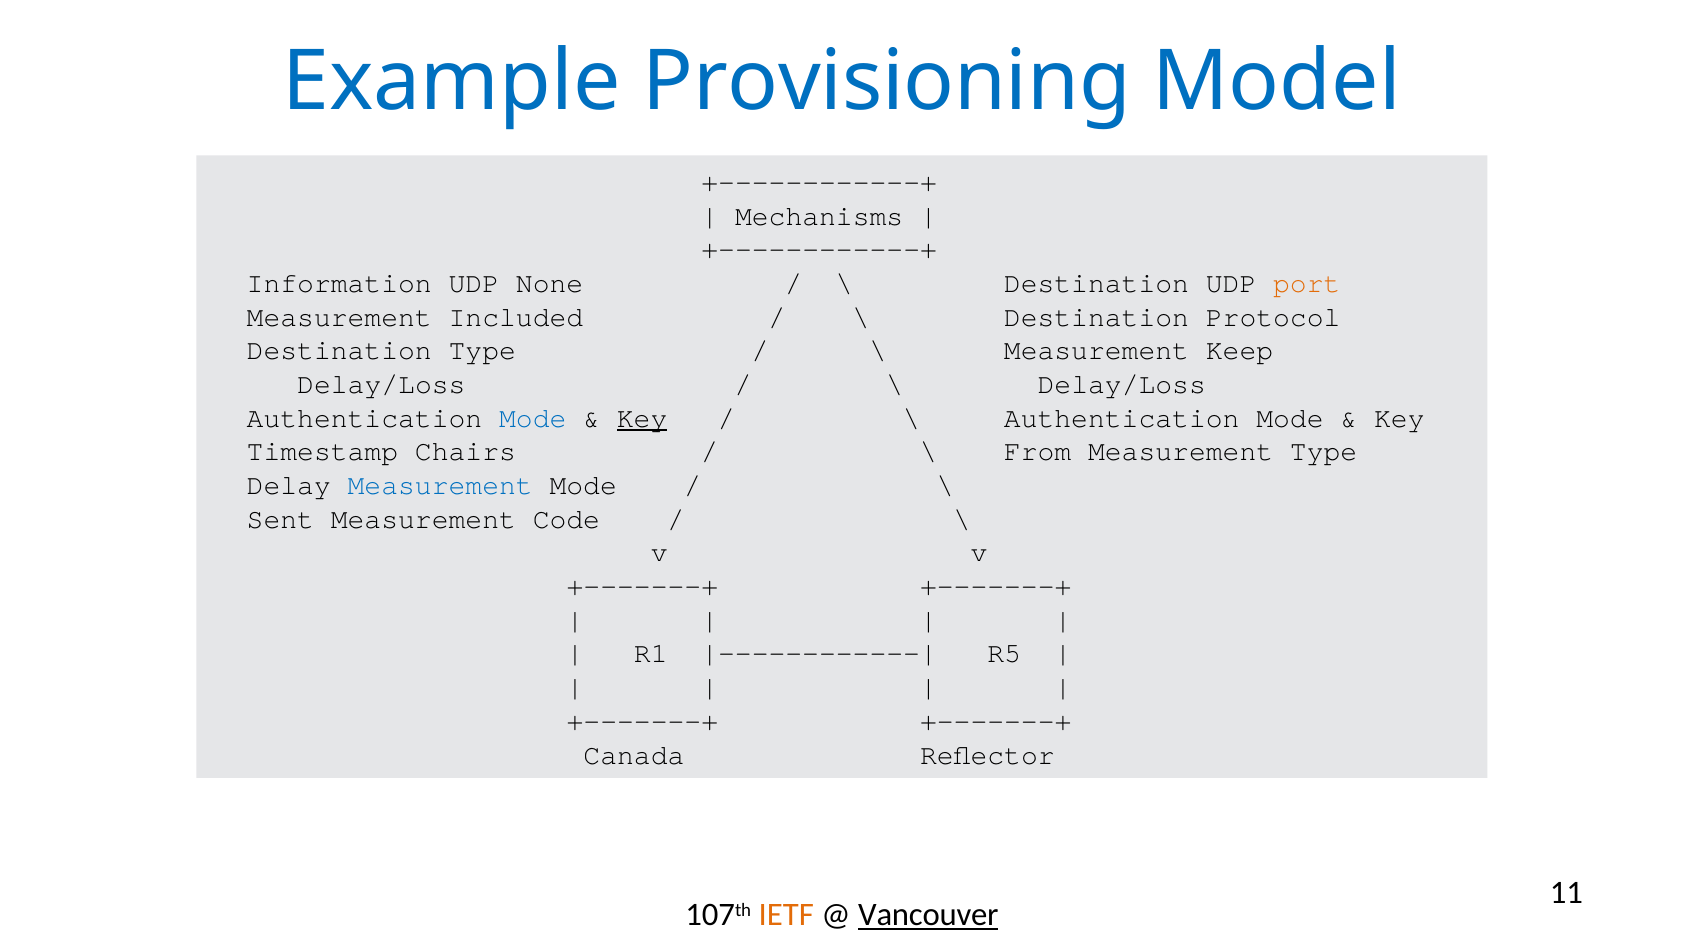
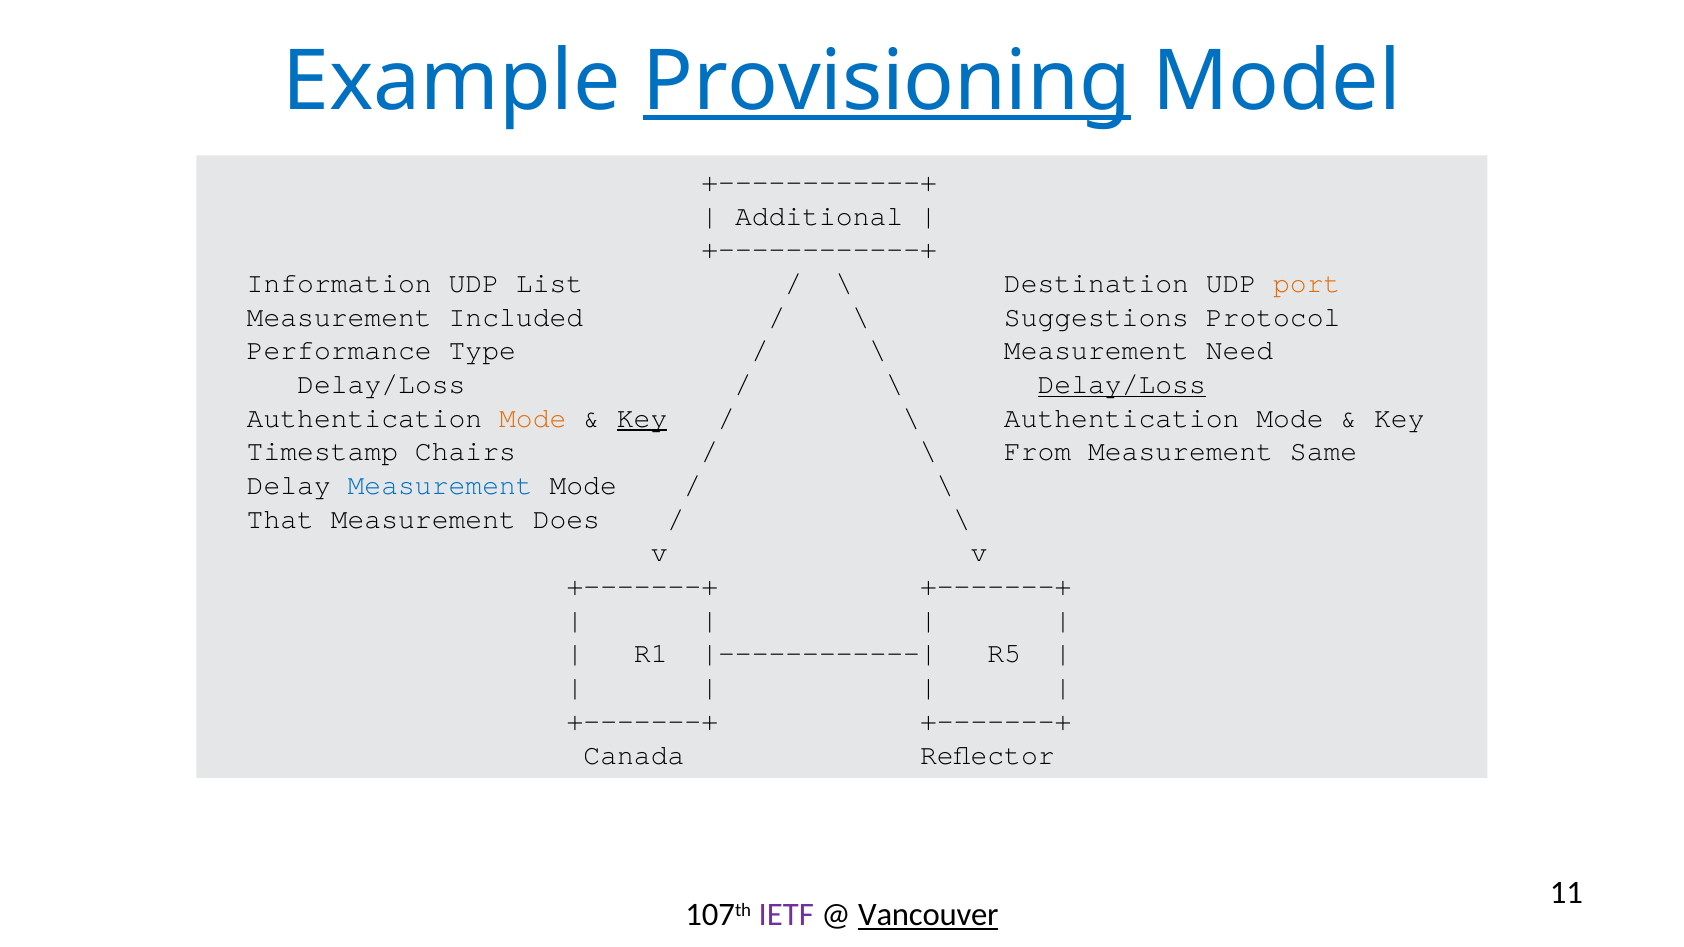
Provisioning underline: none -> present (887, 81)
Mechanisms: Mechanisms -> Additional (819, 216)
None: None -> List (550, 283)
Destination: Destination -> Suggestions (1096, 317)
Destination: Destination -> Performance (339, 351)
Keep: Keep -> Need (1240, 351)
Delay/Loss underline: none -> present (1122, 384)
Mode colour: blue -> orange (533, 418)
Measurement Type: Type -> Same (1324, 452)
Sent: Sent -> That (280, 519)
Code: Code -> Does (566, 519)
IETF colour: orange -> purple (786, 915)
